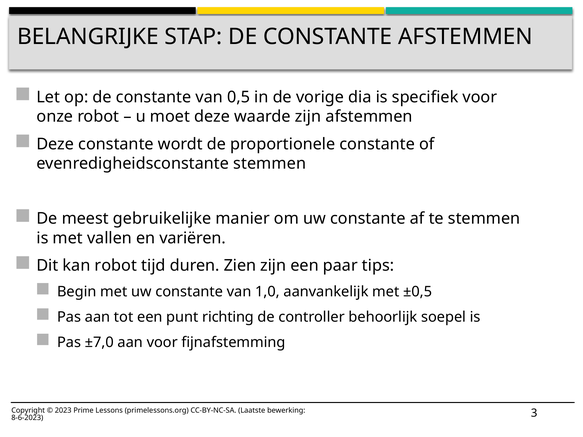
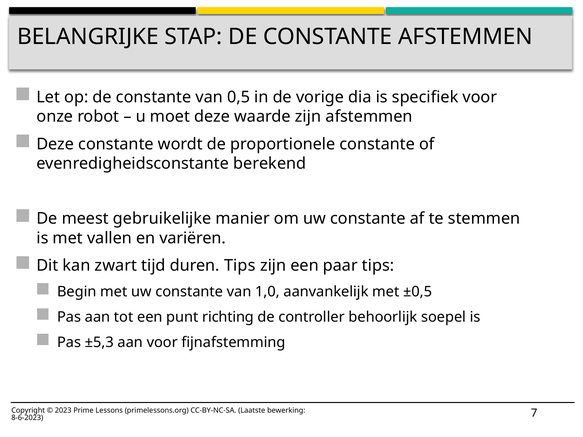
evenredigheidsconstante stemmen: stemmen -> berekend (270, 164)
kan robot: robot -> zwart (116, 266)
duren Zien: Zien -> Tips (240, 266)
±7,0: ±7,0 -> ±5,3 (99, 342)
3: 3 -> 7 (534, 413)
